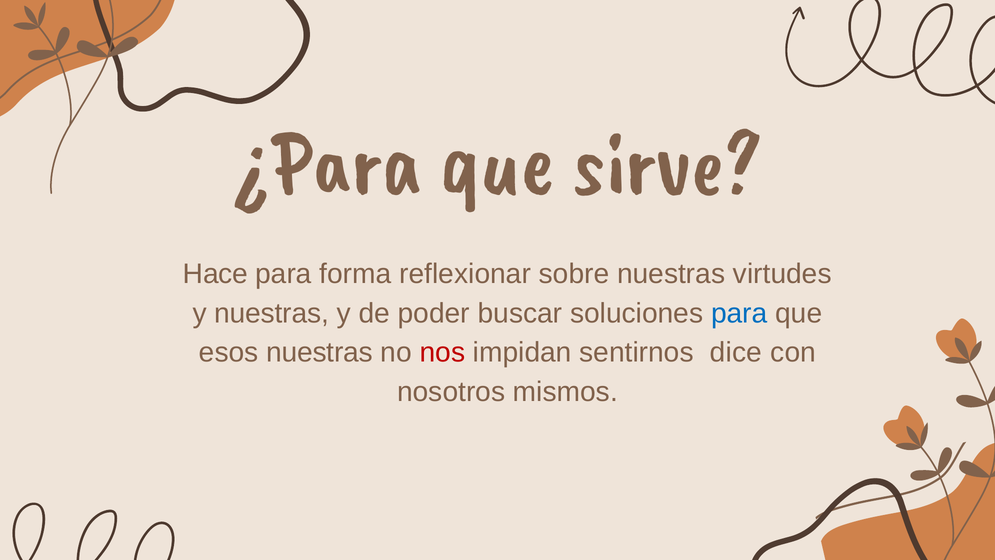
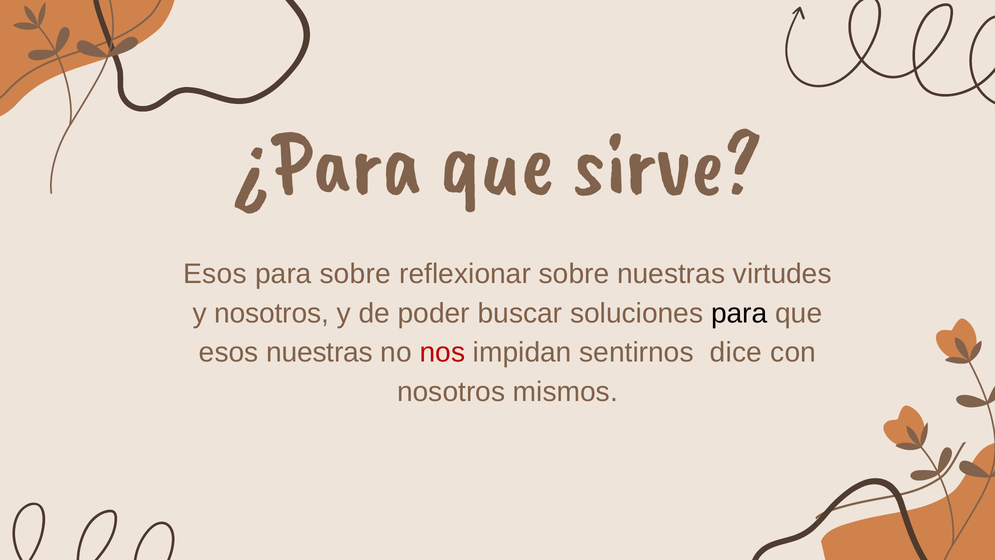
Hace: Hace -> Esos (215, 274)
para forma: forma -> sobre (355, 274)
y nuestras: nuestras -> nosotros (272, 313)
para colour: blue -> black (739, 313)
